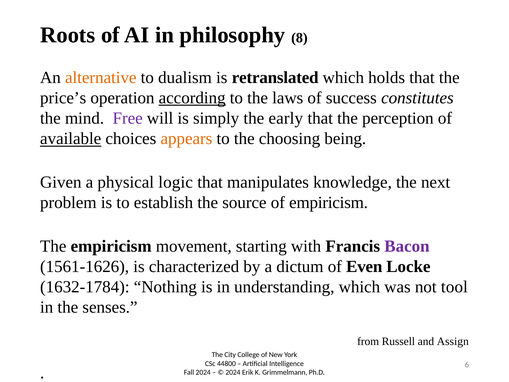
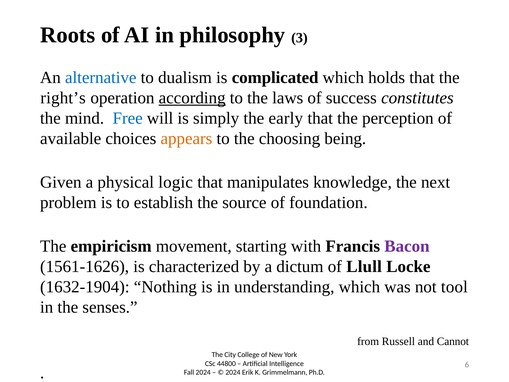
8: 8 -> 3 (299, 38)
alternative colour: orange -> blue (101, 78)
retranslated: retranslated -> complicated (275, 78)
price’s: price’s -> right’s (63, 98)
Free colour: purple -> blue (128, 118)
available underline: present -> none (71, 139)
of empiricism: empiricism -> foundation (328, 203)
Even: Even -> Llull (364, 266)
1632-1784: 1632-1784 -> 1632-1904 (85, 287)
Assign: Assign -> Cannot (453, 341)
